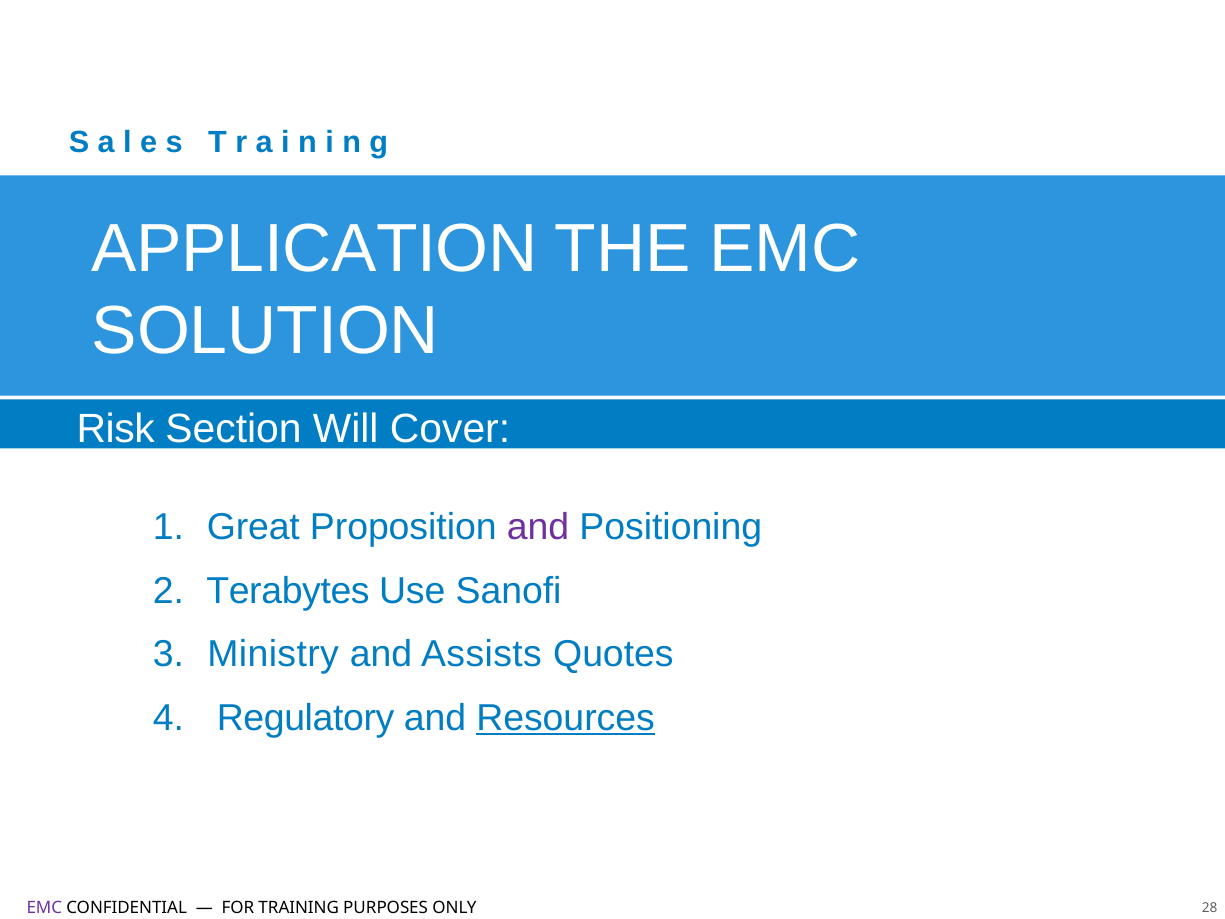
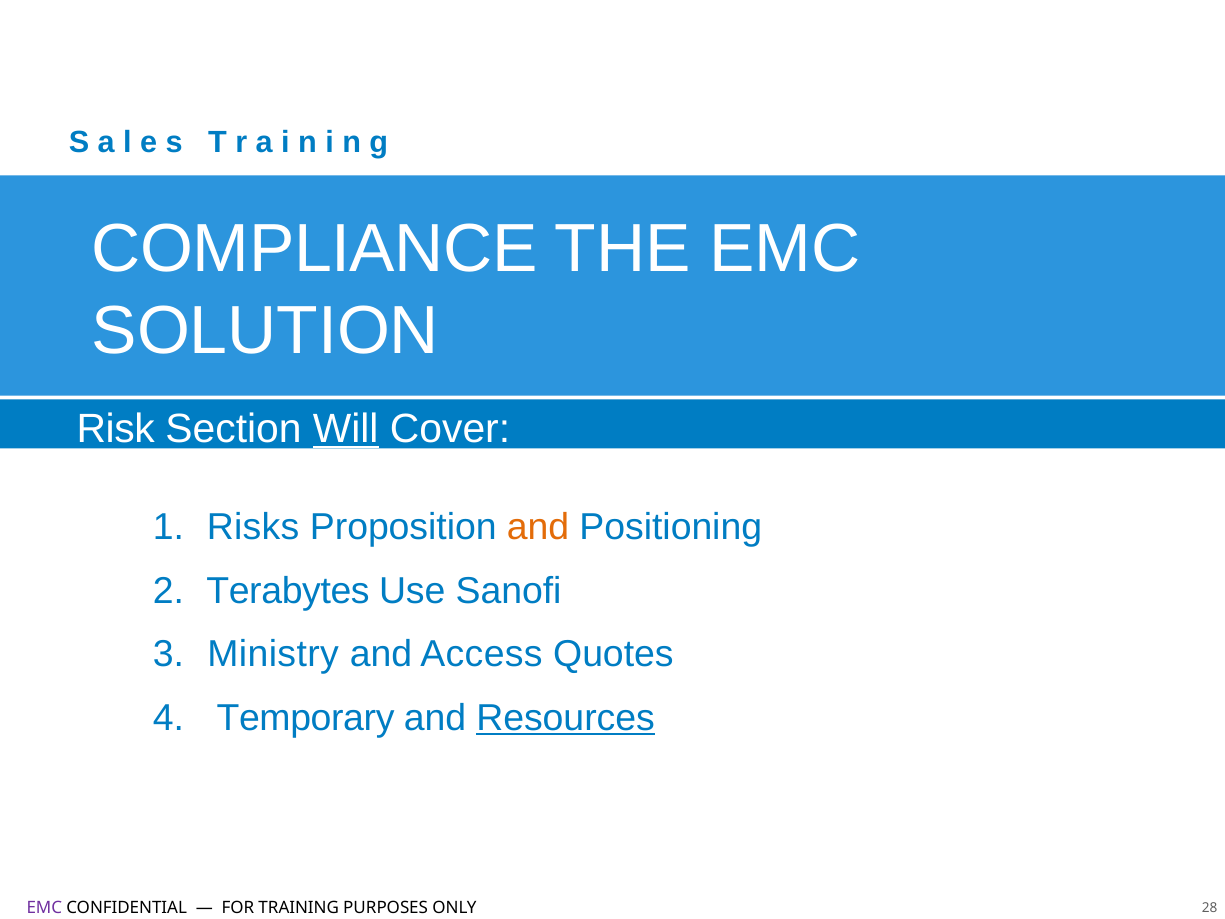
APPLICATION: APPLICATION -> COMPLIANCE (315, 249)
Will underline: none -> present (346, 429)
Great: Great -> Risks (253, 527)
and colour: purple -> orange (538, 527)
Assists: Assists -> Access (482, 654)
Regulatory: Regulatory -> Temporary (306, 718)
